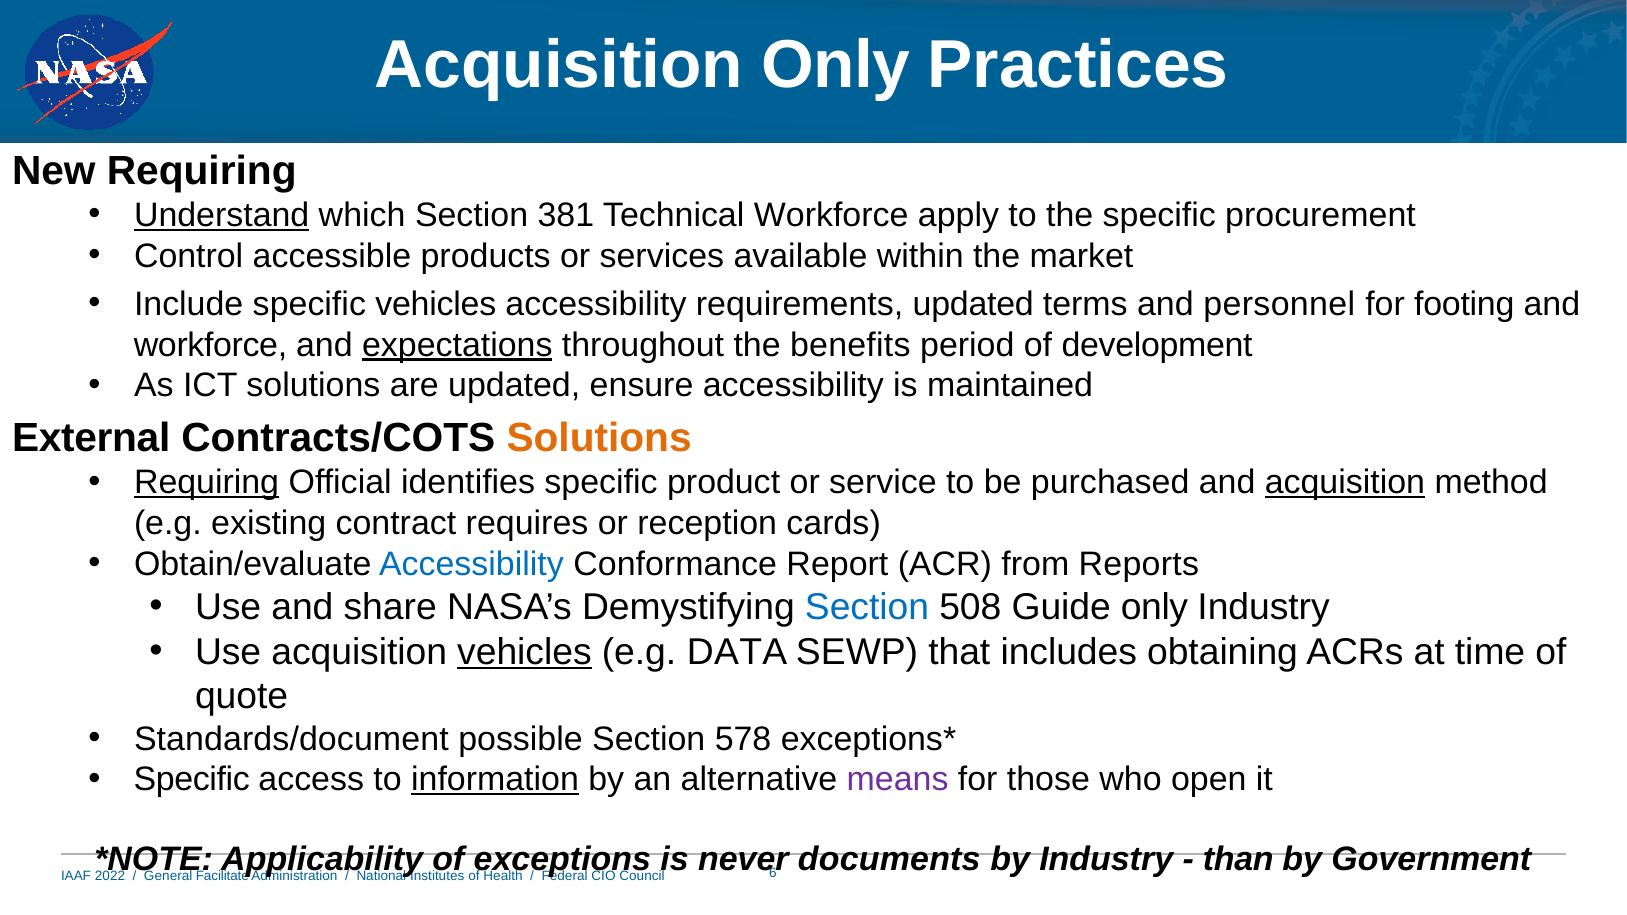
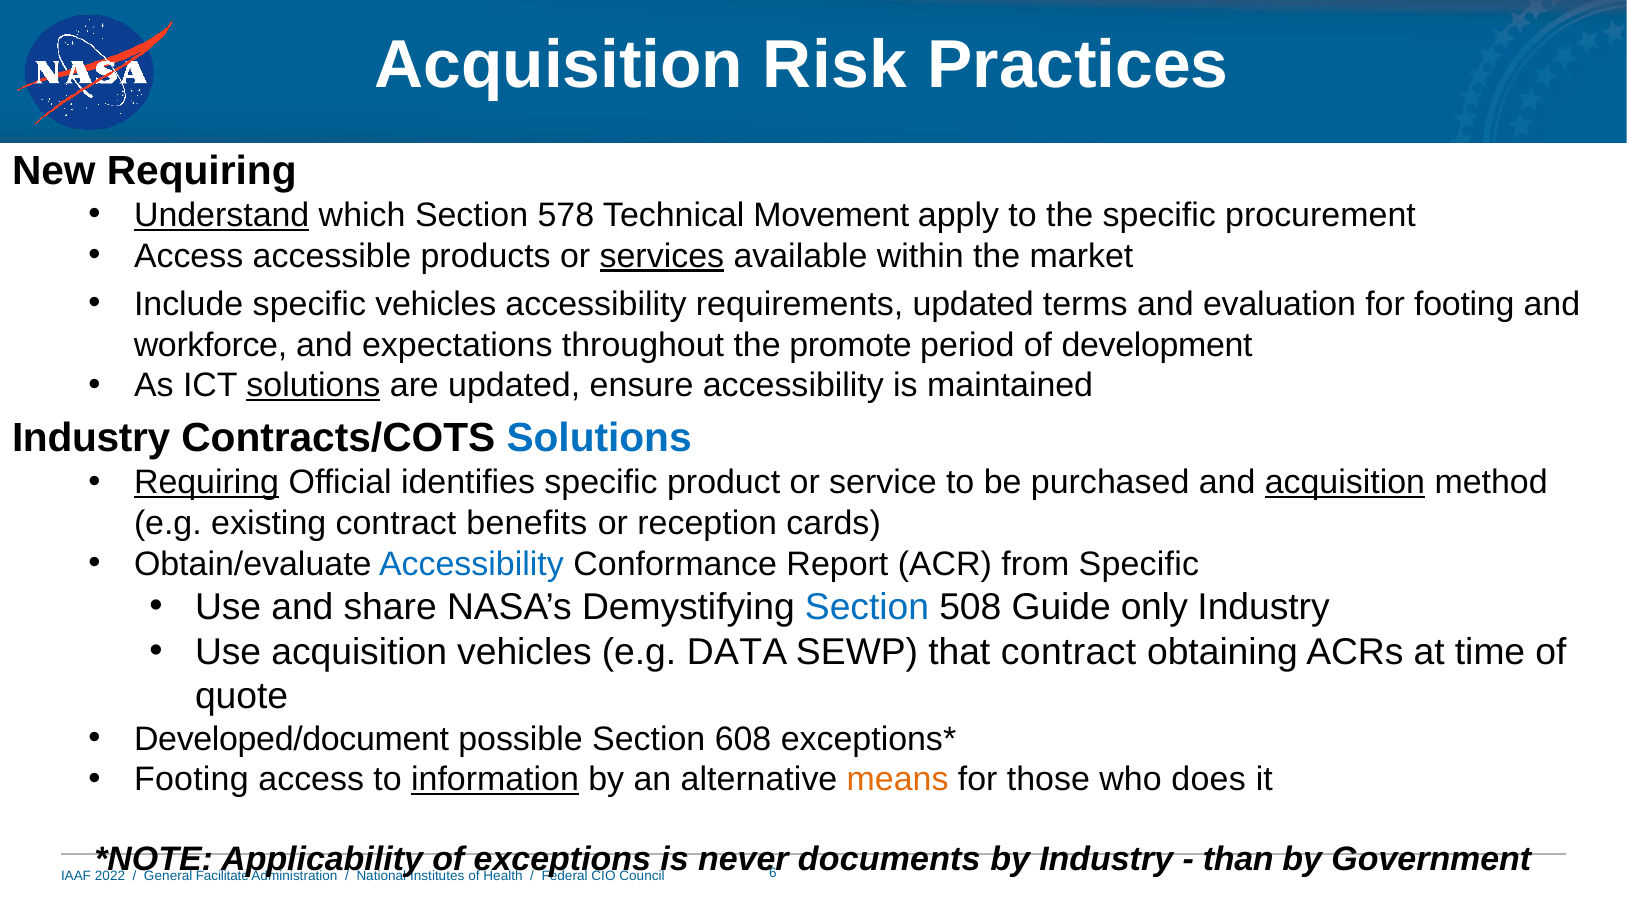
Acquisition Only: Only -> Risk (835, 65)
381: 381 -> 578 (566, 215)
Technical Workforce: Workforce -> Movement (831, 215)
Control: Control -> Access (189, 256)
services underline: none -> present (662, 256)
personnel: personnel -> evaluation (1280, 304)
expectations underline: present -> none (457, 345)
benefits: benefits -> promote (851, 345)
solutions underline: none -> present (313, 386)
External: External -> Industry (91, 439)
Solutions colour: orange -> blue (599, 439)
requires: requires -> benefits (527, 524)
from Reports: Reports -> Specific (1139, 564)
vehicles underline: present -> none (524, 652)
that includes: includes -> contract (1069, 652)
Standards/document: Standards/document -> Developed/document (292, 739)
578: 578 -> 608 (743, 739)
Specific: Specific -> Footing (191, 780)
means colour: purple -> orange (898, 780)
open: open -> does (1209, 780)
